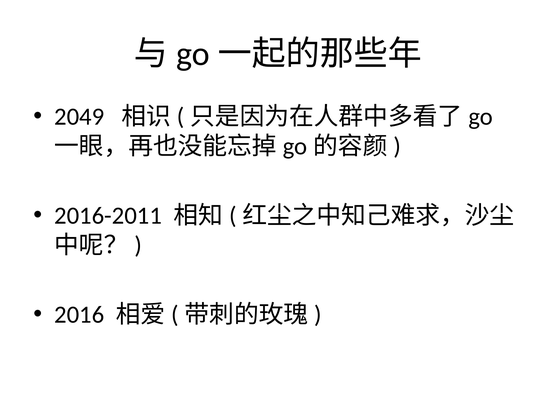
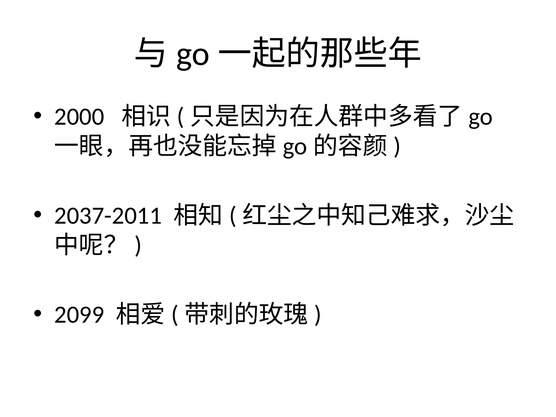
2049: 2049 -> 2000 (79, 117)
2016-2011: 2016-2011 -> 2037-2011 (108, 216)
2016: 2016 -> 2099 (79, 315)
